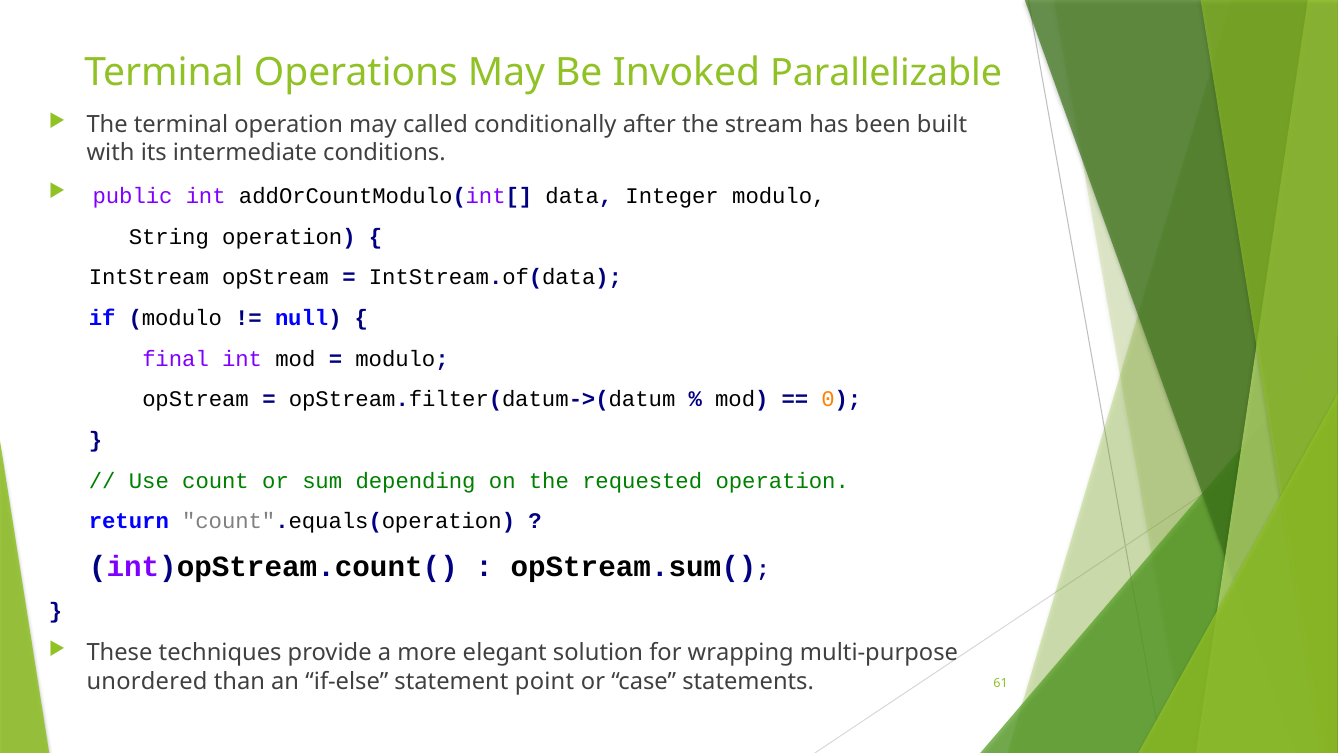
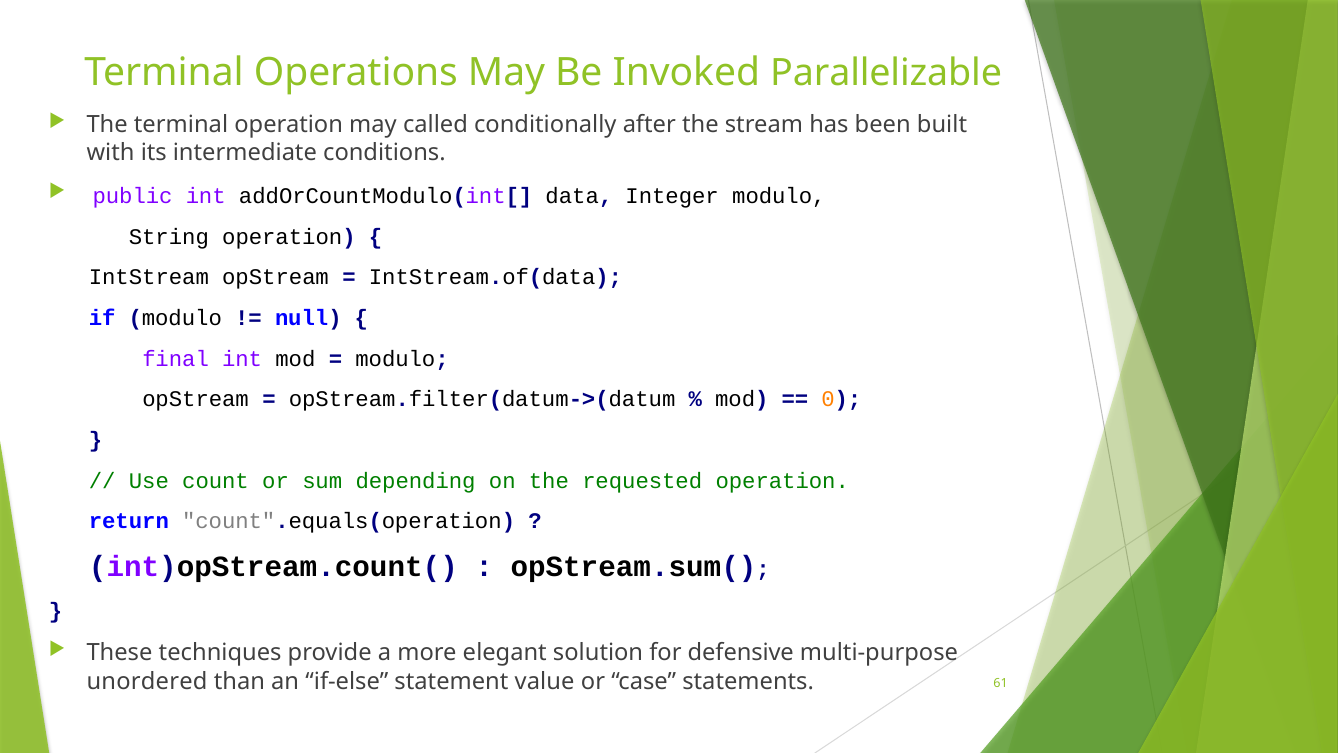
wrapping: wrapping -> defensive (741, 653)
point: point -> value (545, 681)
